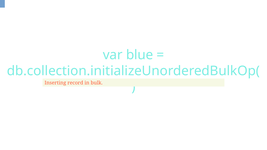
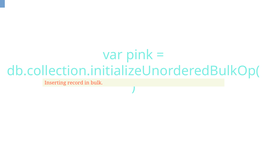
blue: blue -> pink (140, 55)
